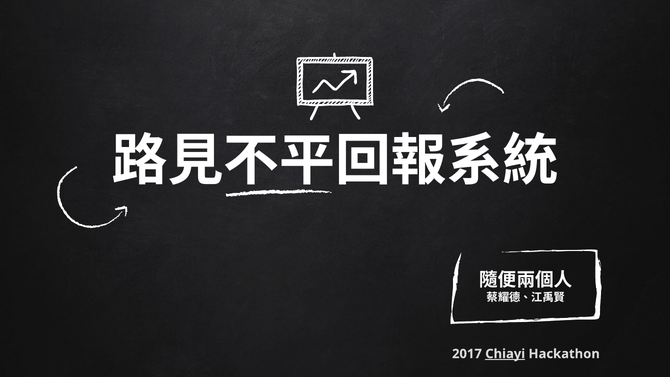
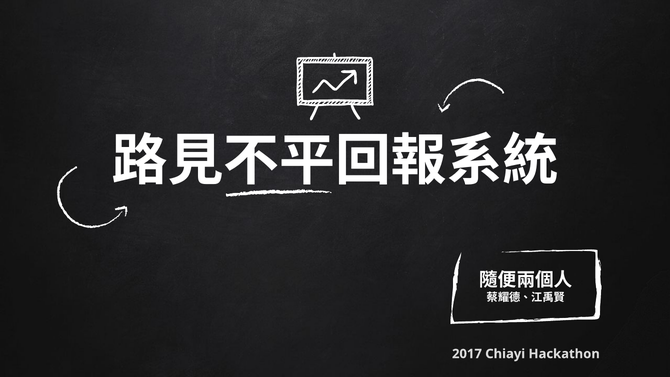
Chiayi underline: present -> none (505, 354)
